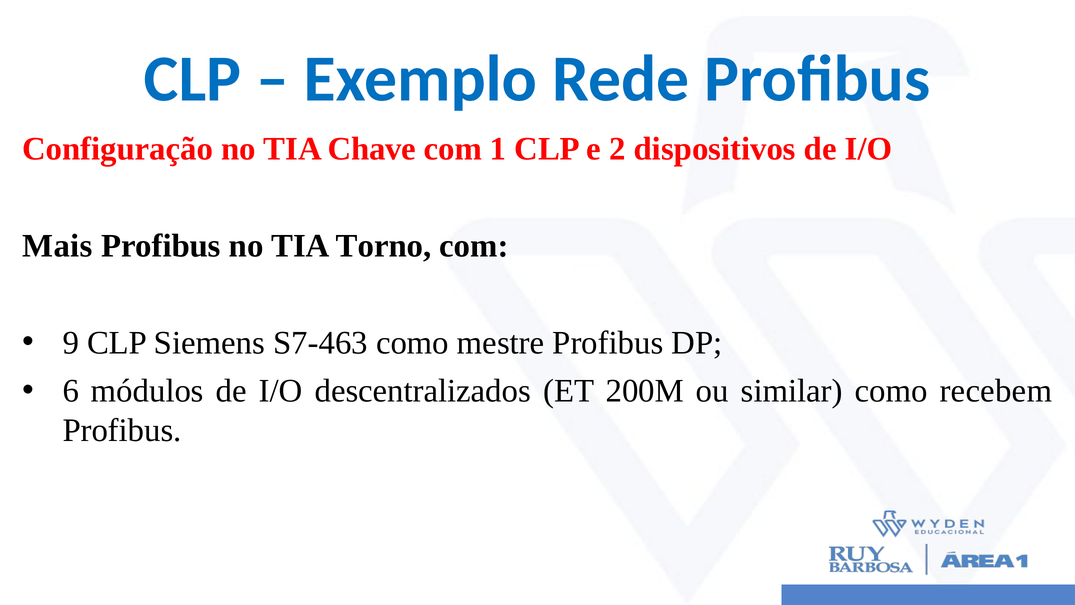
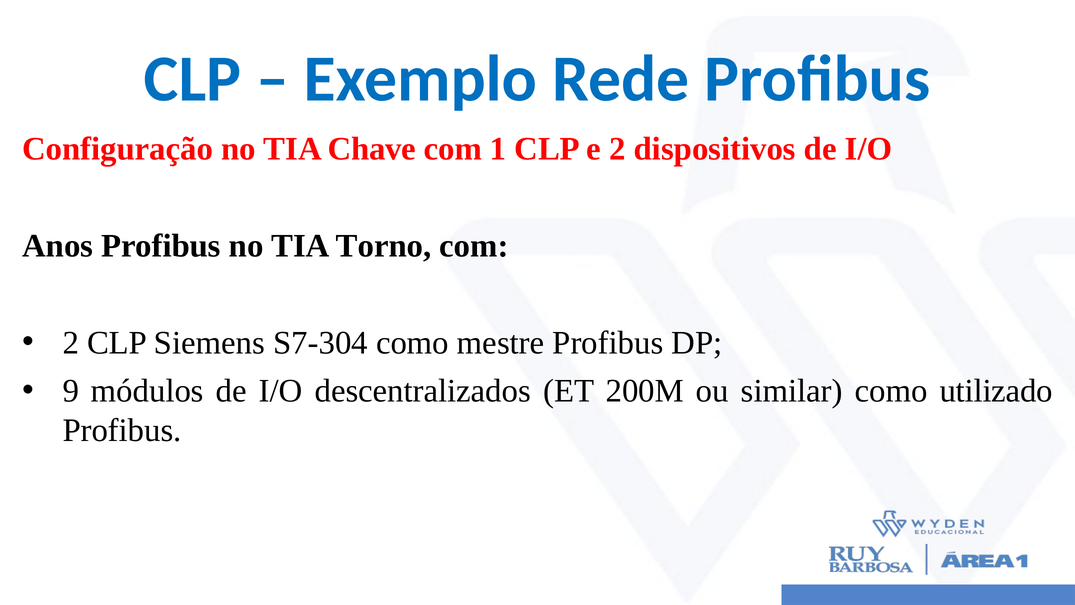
Mais: Mais -> Anos (58, 246)
9: 9 -> 2 (71, 343)
S7-463: S7-463 -> S7-304 (321, 343)
6: 6 -> 9 (71, 391)
recebem: recebem -> utilizado (996, 391)
